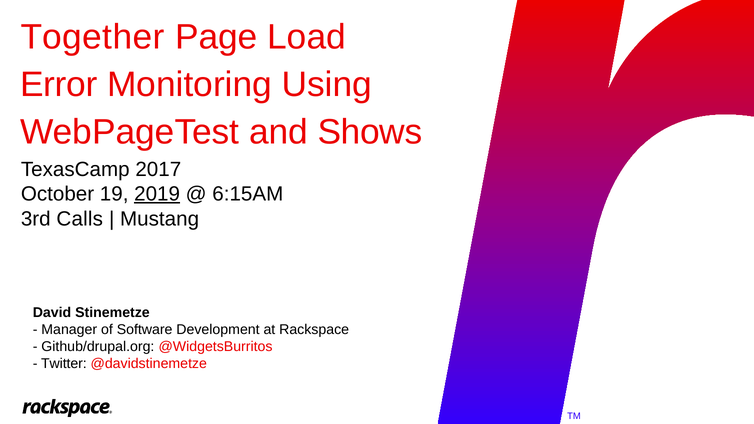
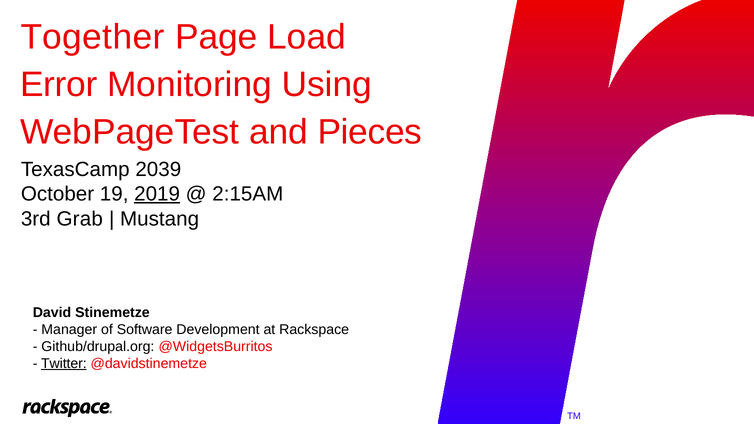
Shows: Shows -> Pieces (370, 132)
2017: 2017 -> 2039 (158, 169)
6:15AM: 6:15AM -> 2:15AM (248, 194)
Calls: Calls -> Grab (80, 219)
Twitter underline: none -> present (64, 363)
